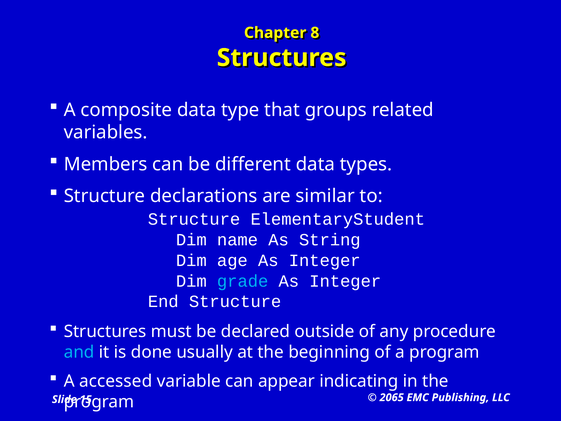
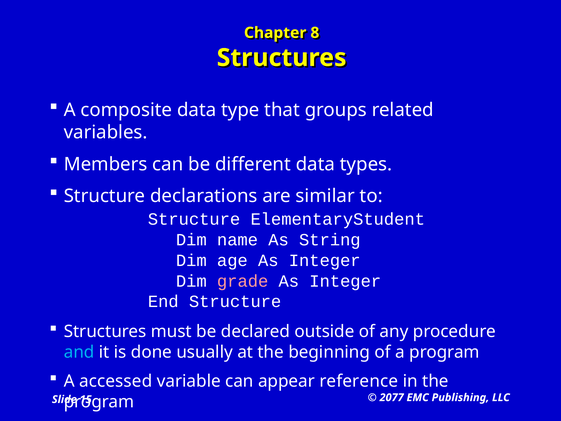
grade colour: light blue -> pink (243, 281)
indicating: indicating -> reference (359, 381)
2065: 2065 -> 2077 (392, 397)
